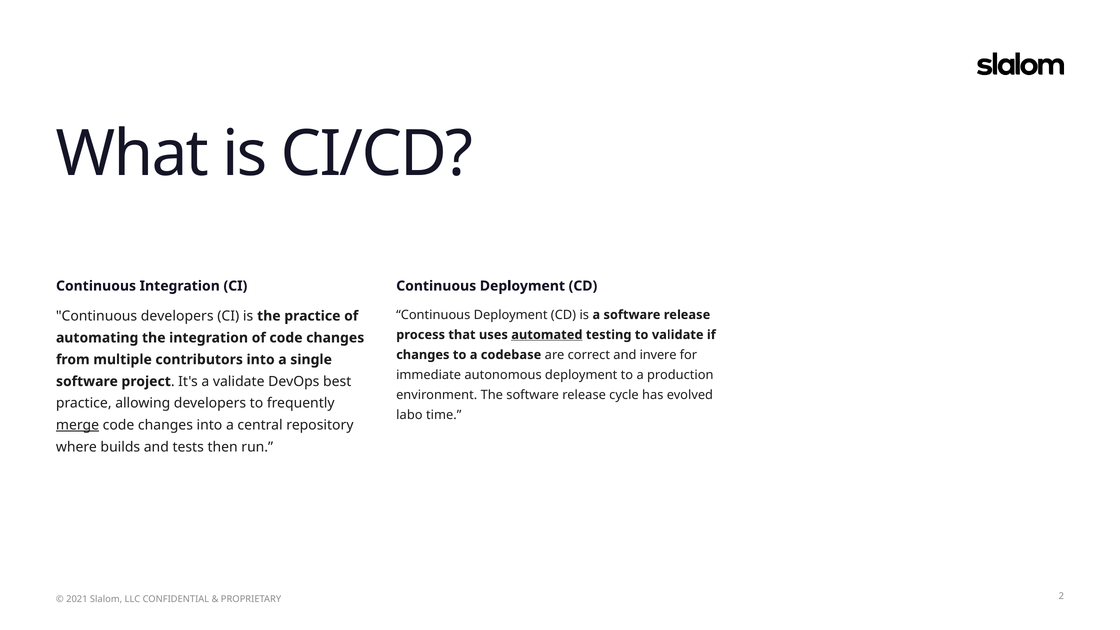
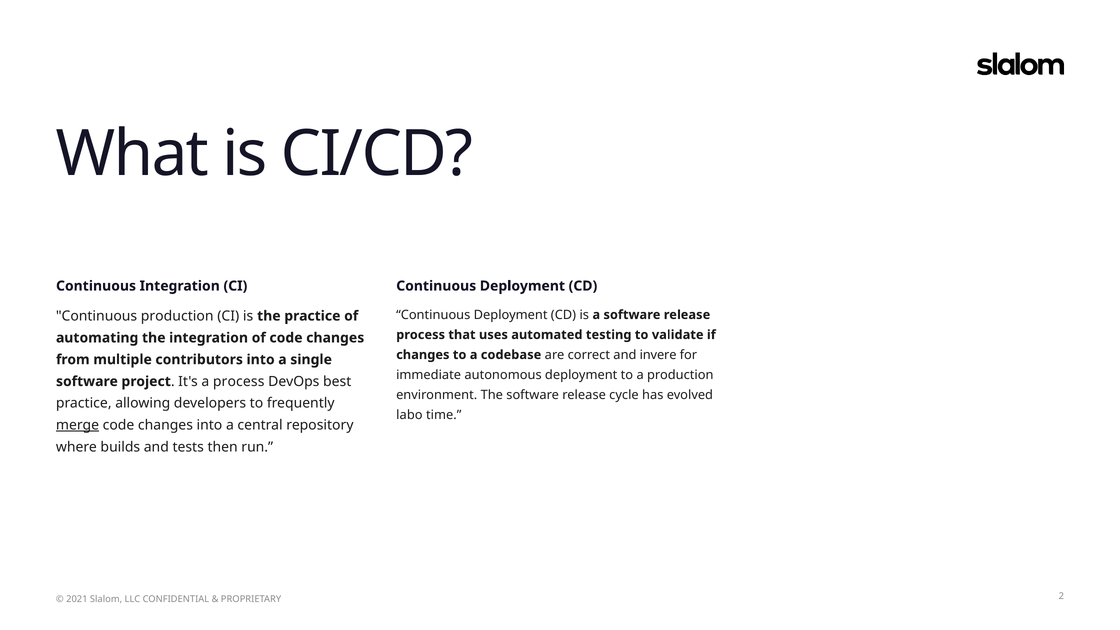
Continuous developers: developers -> production (177, 316)
automated underline: present -> none (547, 335)
a validate: validate -> process (239, 381)
